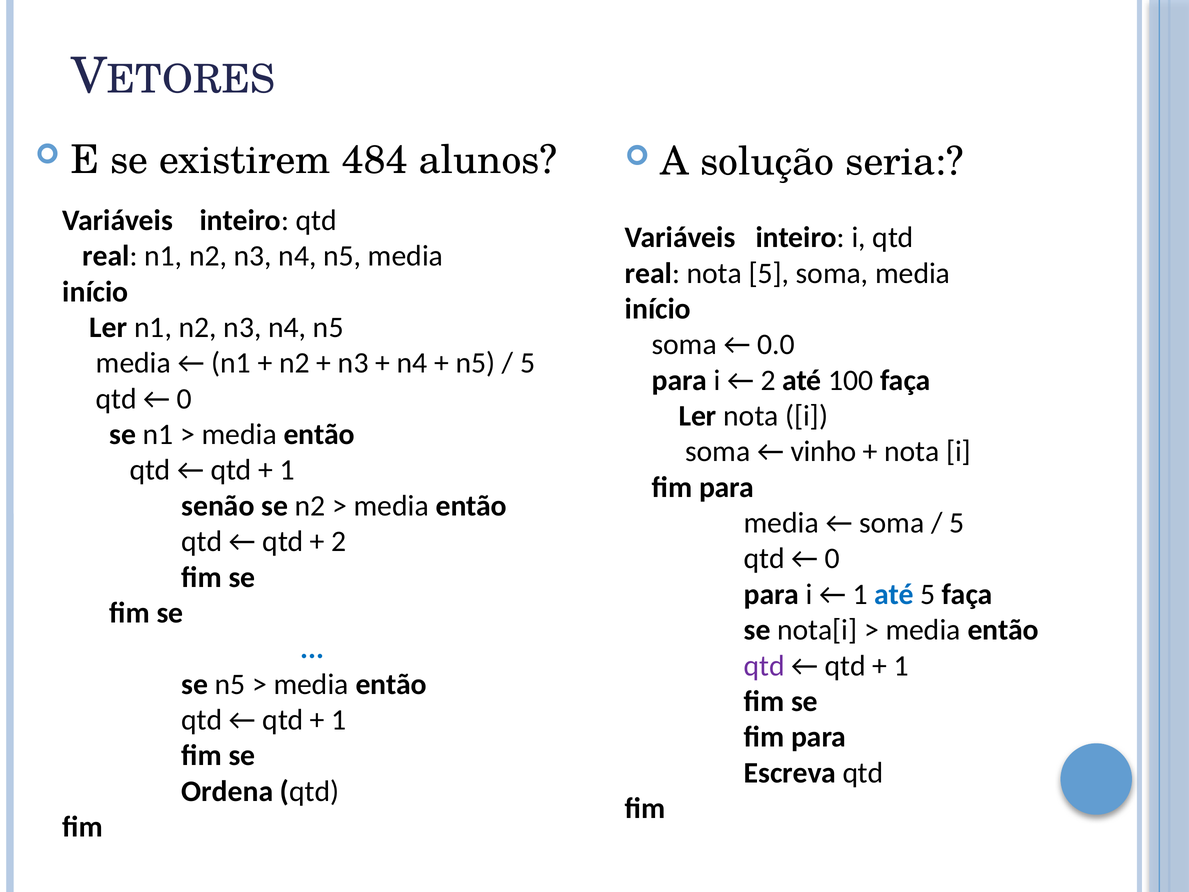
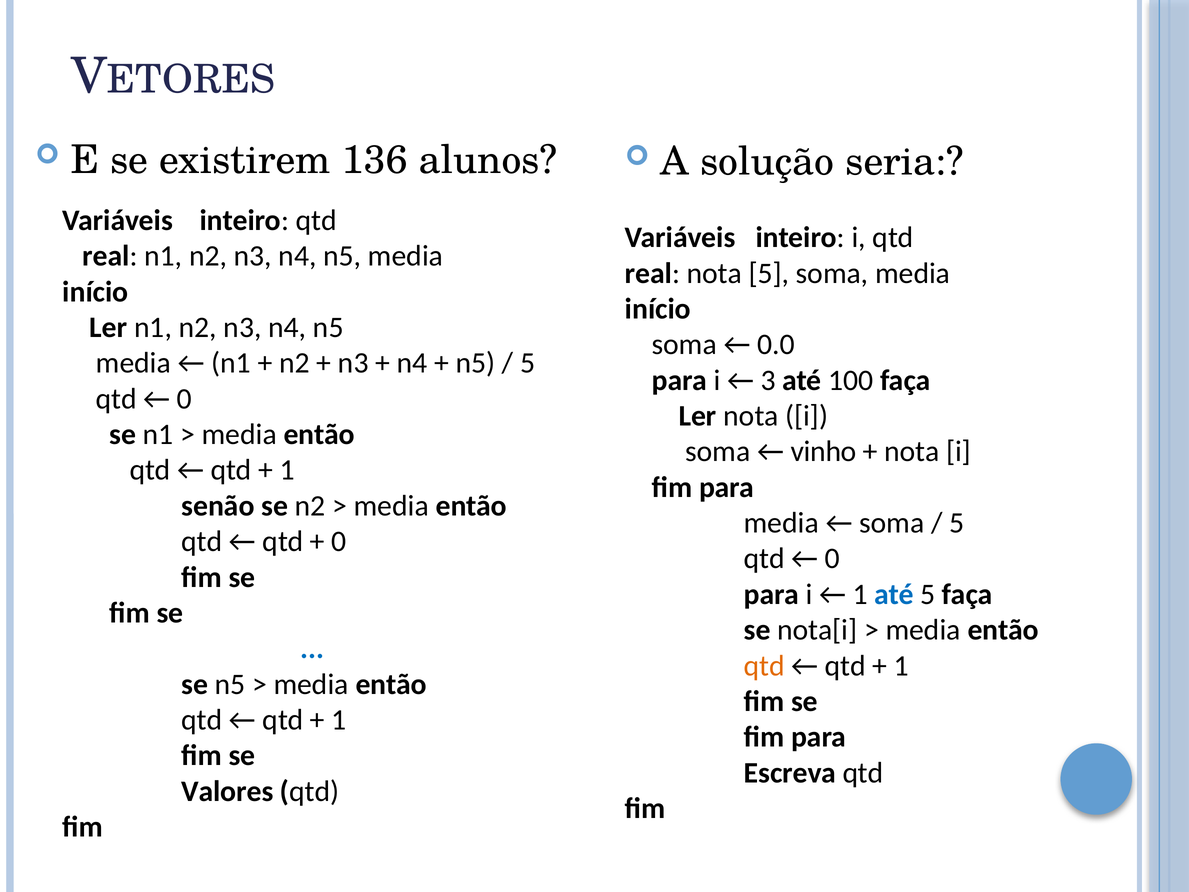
484: 484 -> 136 (375, 160)
2: 2 -> 3 (768, 380)
2: 2 -> 0 (339, 541)
qtd colour: purple -> orange (764, 666)
Ordena: Ordena -> Valores (227, 791)
